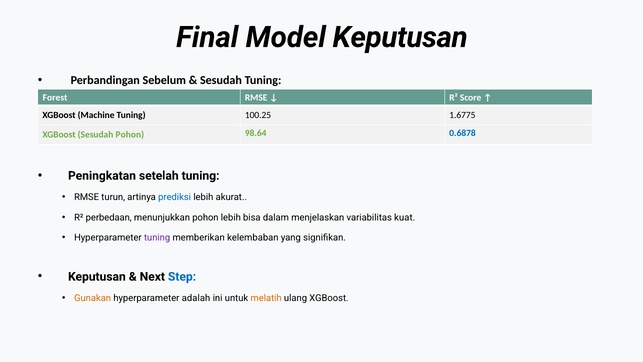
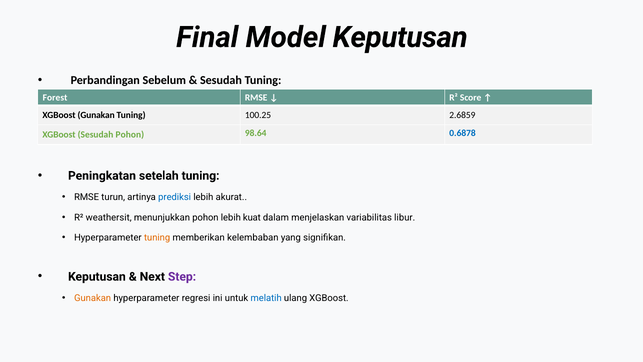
XGBoost Machine: Machine -> Gunakan (96, 115)
1.6775: 1.6775 -> 2.6859 (462, 115)
perbedaan: perbedaan -> weathersit (109, 217)
bisa: bisa -> kuat (252, 217)
kuat: kuat -> libur (405, 217)
tuning colour: purple -> orange (157, 238)
Step colour: blue -> purple (182, 276)
adalah: adalah -> regresi (196, 298)
melatih colour: orange -> blue (266, 298)
